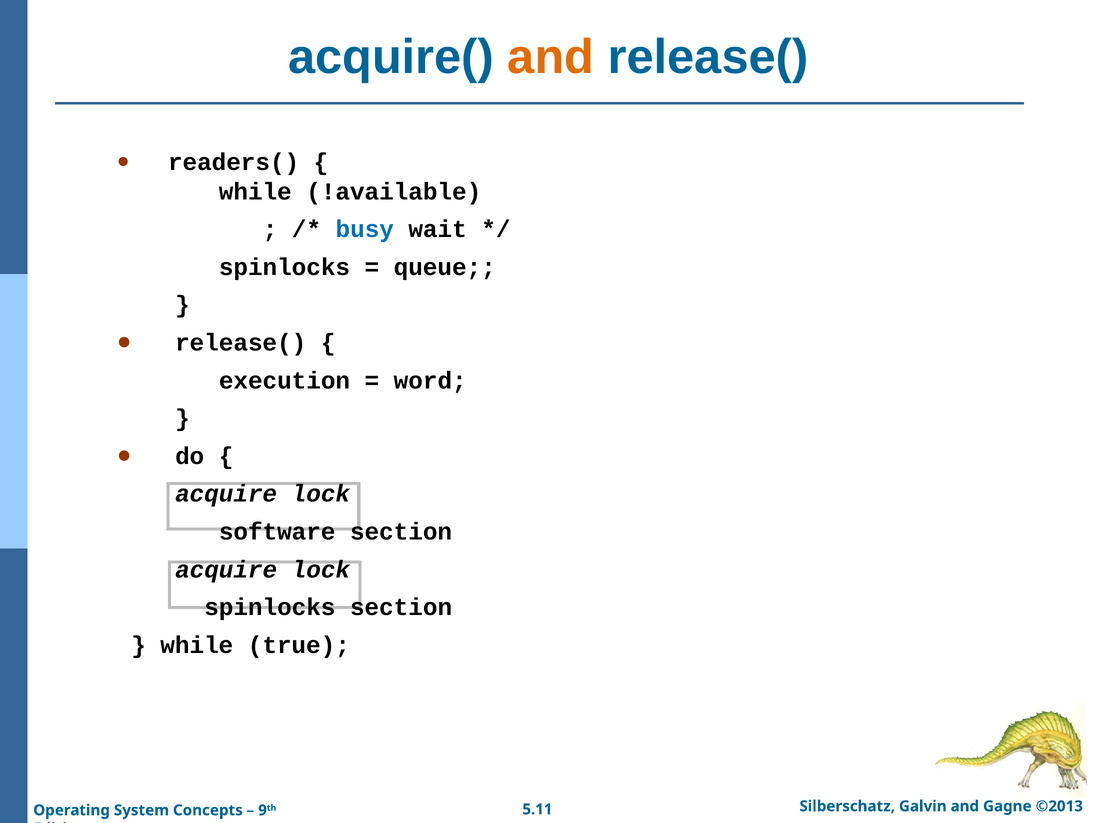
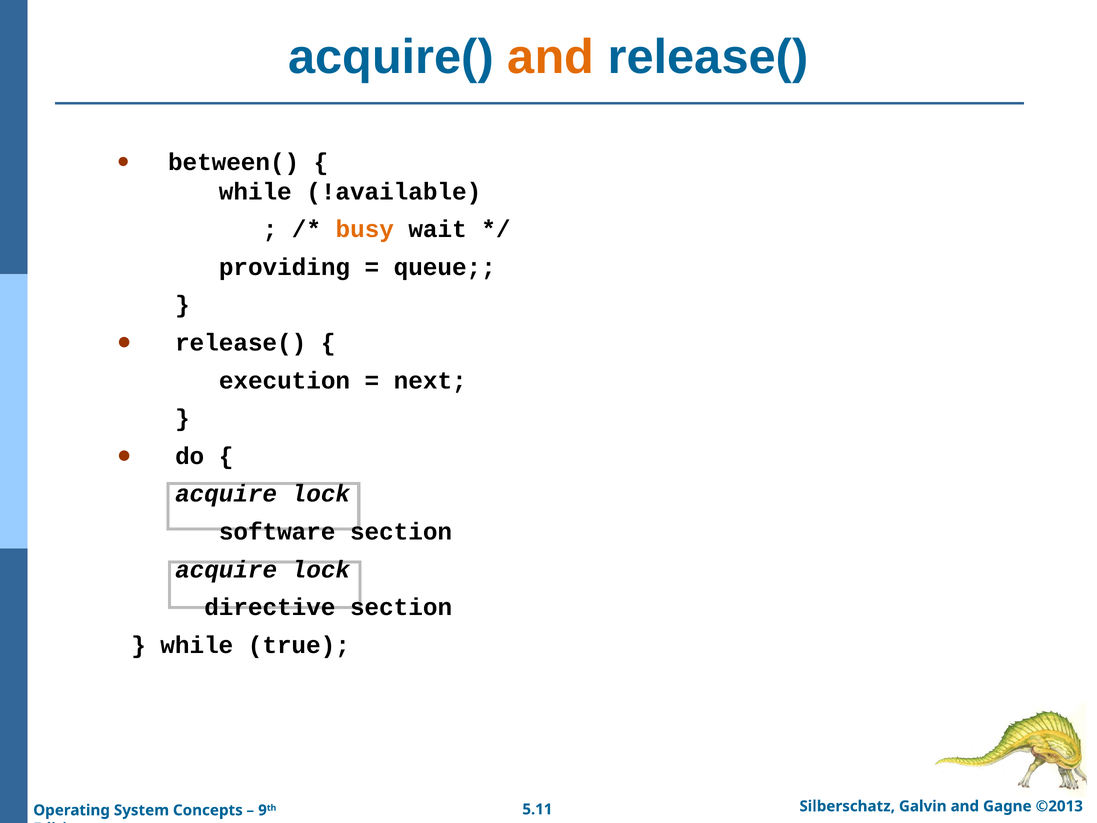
readers(: readers( -> between( (234, 162)
busy colour: blue -> orange (365, 229)
spinlocks: spinlocks -> providing (284, 267)
word: word -> next (430, 380)
spinlocks: spinlocks -> directive (270, 607)
